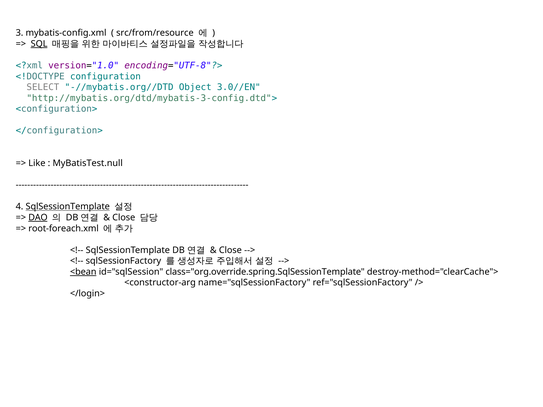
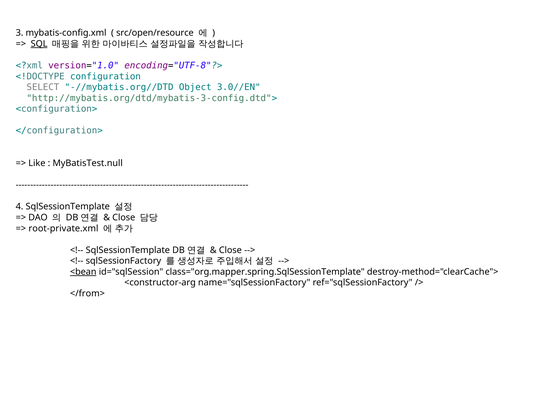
src/from/resource: src/from/resource -> src/open/resource (155, 33)
SqlSessionTemplate underline: present -> none (68, 207)
DAO underline: present -> none (38, 218)
root-foreach.xml: root-foreach.xml -> root-private.xml (63, 228)
class="org.override.spring.SqlSessionTemplate: class="org.override.spring.SqlSessionTemplate -> class="org.mapper.spring.SqlSessionTemplate (265, 272)
</login>: </login> -> </from> (87, 294)
